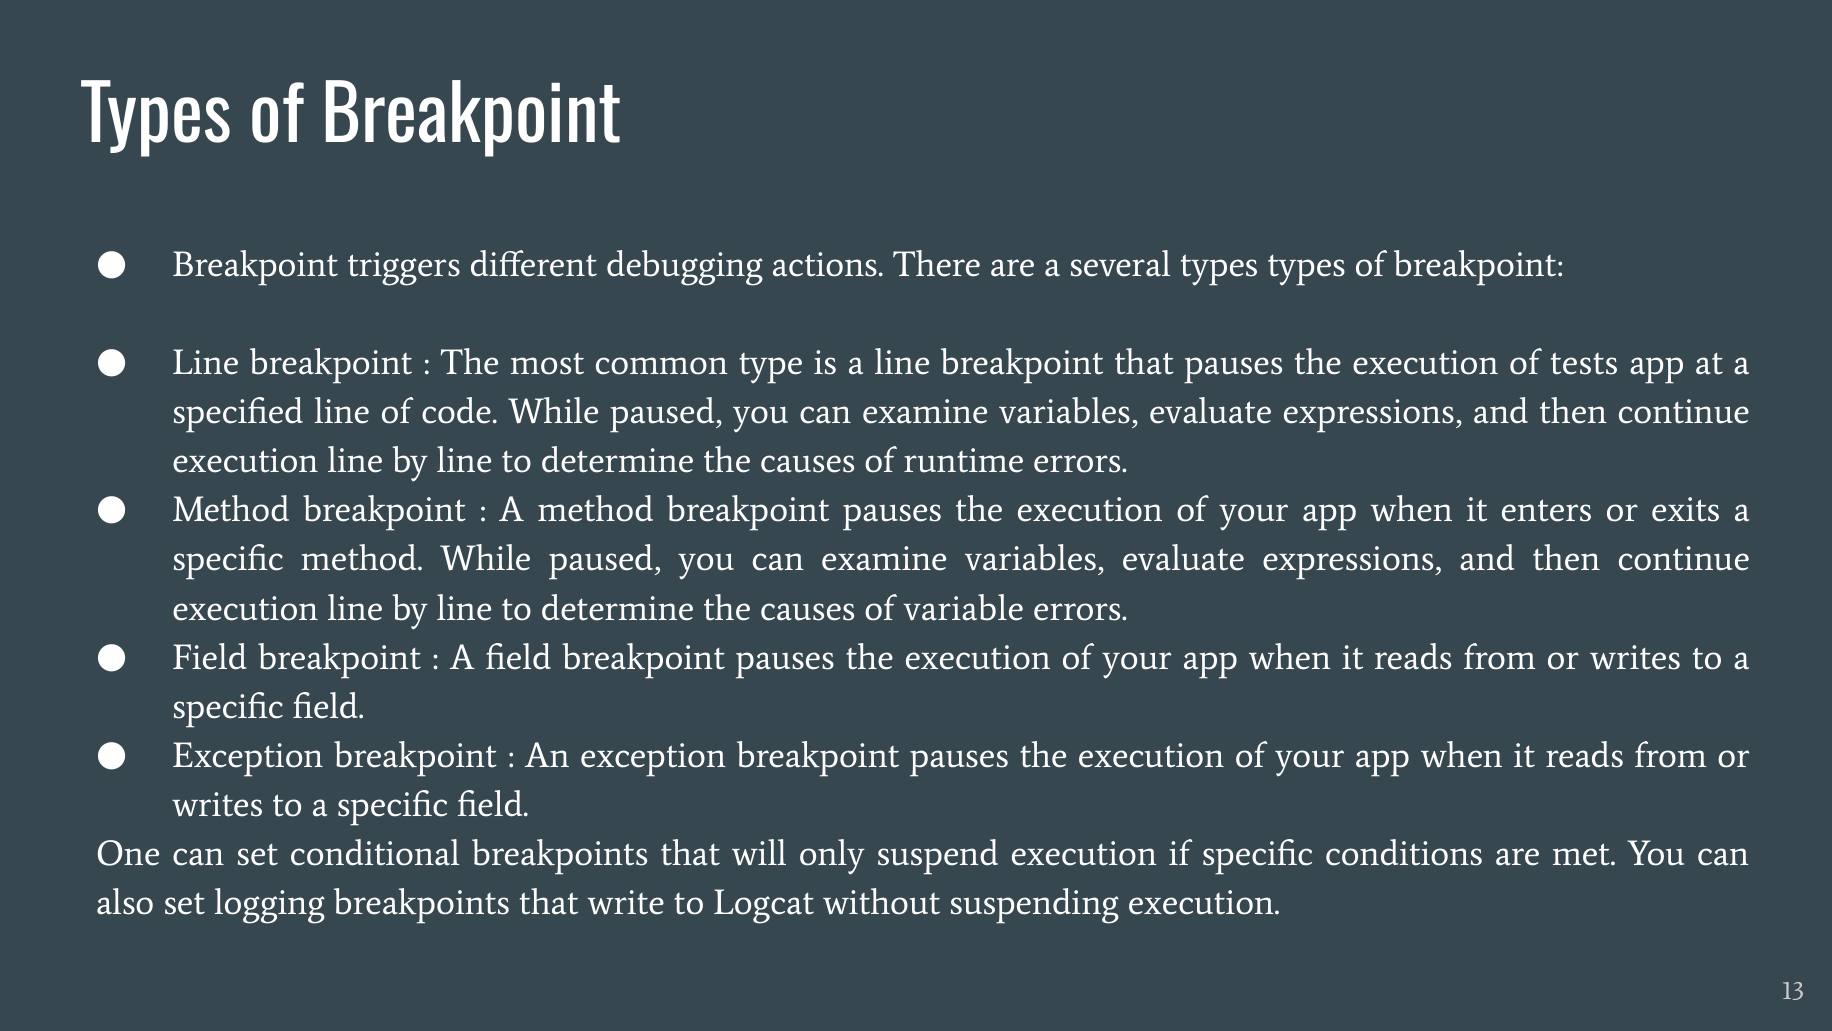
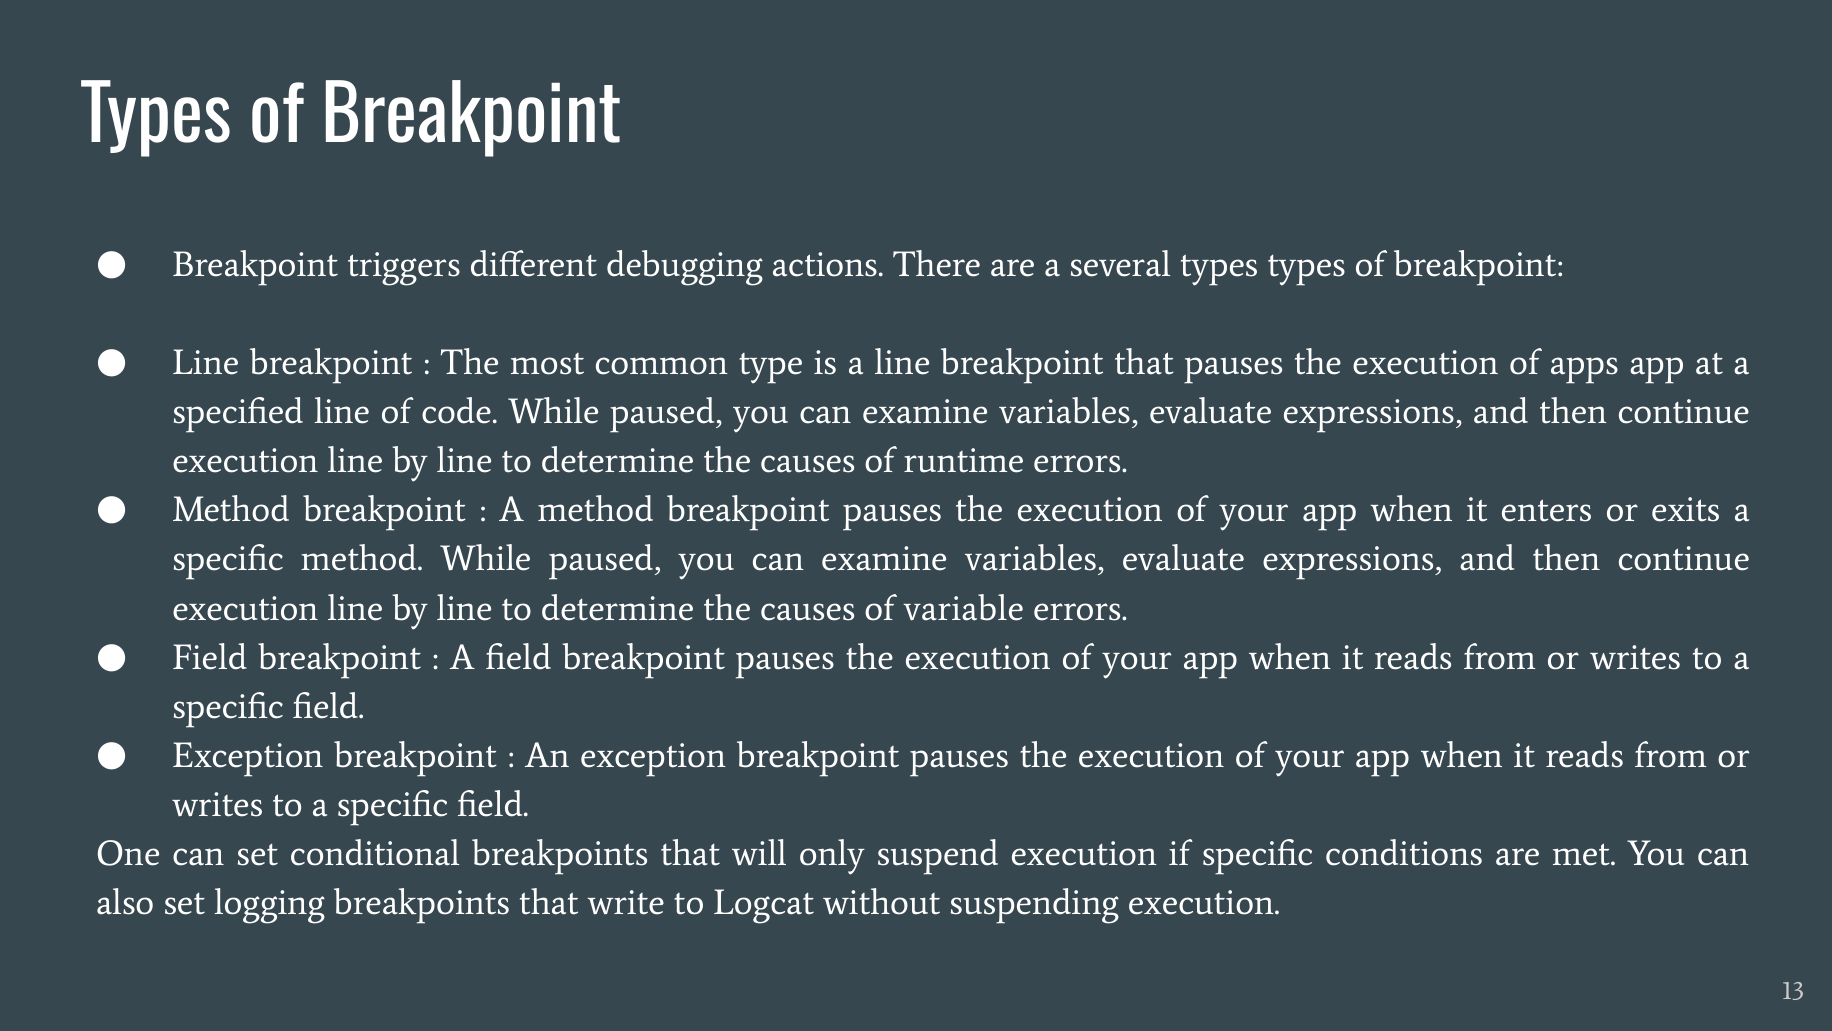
tests: tests -> apps (1584, 362)
